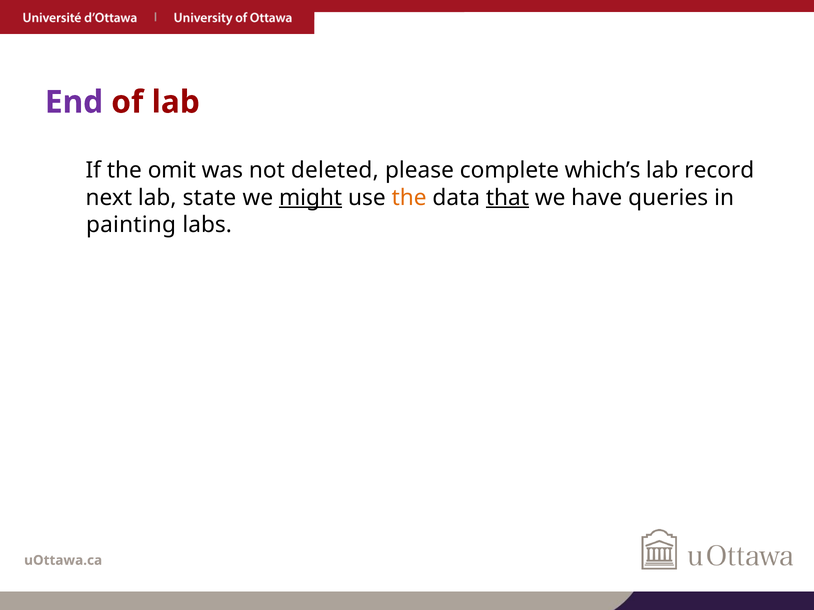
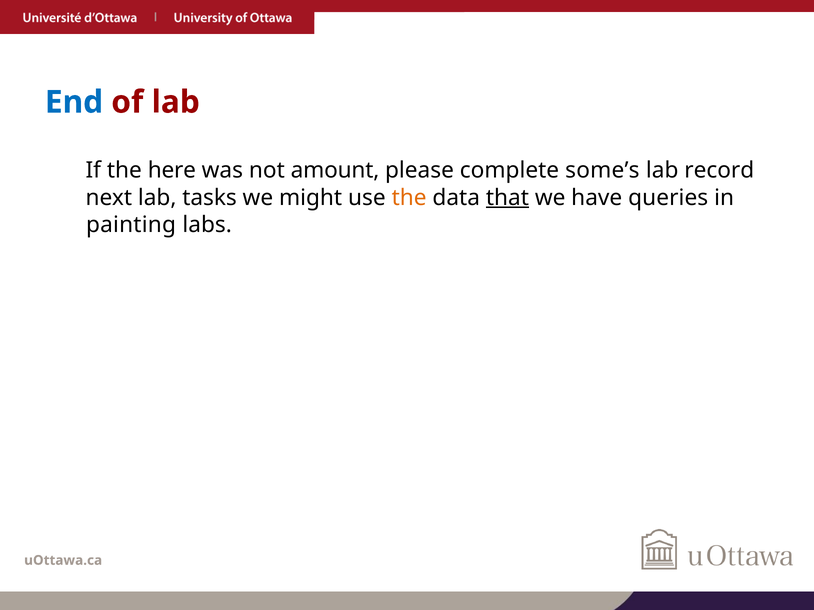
End colour: purple -> blue (74, 102)
omit: omit -> here (172, 171)
deleted: deleted -> amount (335, 171)
which’s: which’s -> some’s (602, 171)
state: state -> tasks (210, 198)
might underline: present -> none (311, 198)
